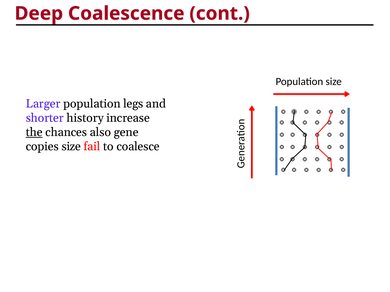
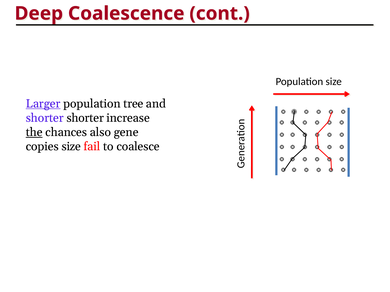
Larger underline: none -> present (43, 104)
legs: legs -> tree (133, 104)
shorter history: history -> shorter (85, 118)
